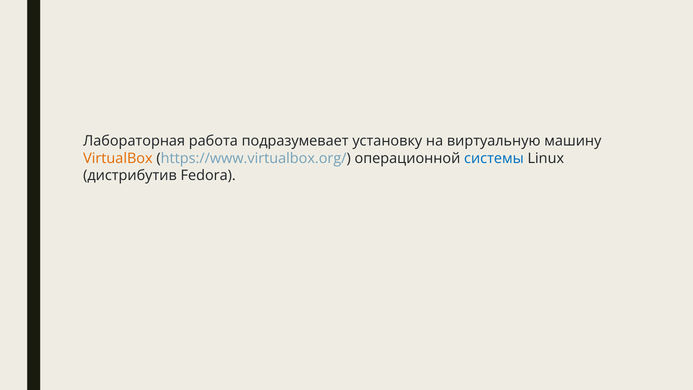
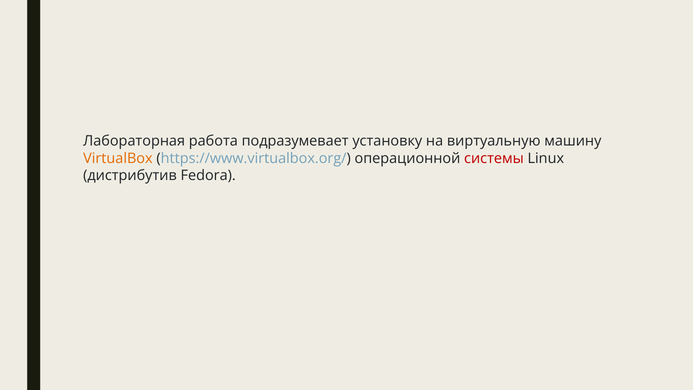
системы colour: blue -> red (494, 159)
